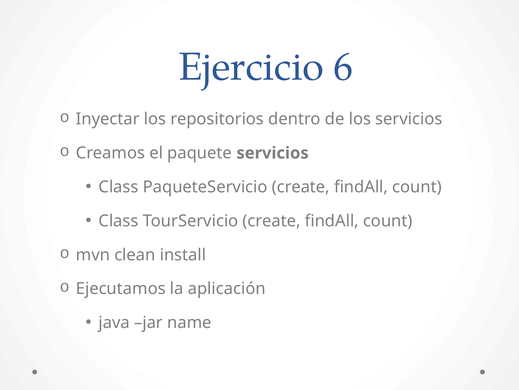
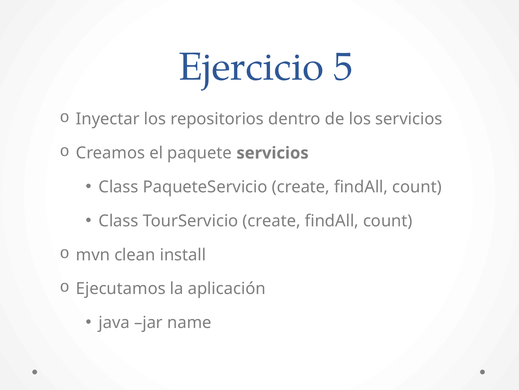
6: 6 -> 5 (343, 67)
